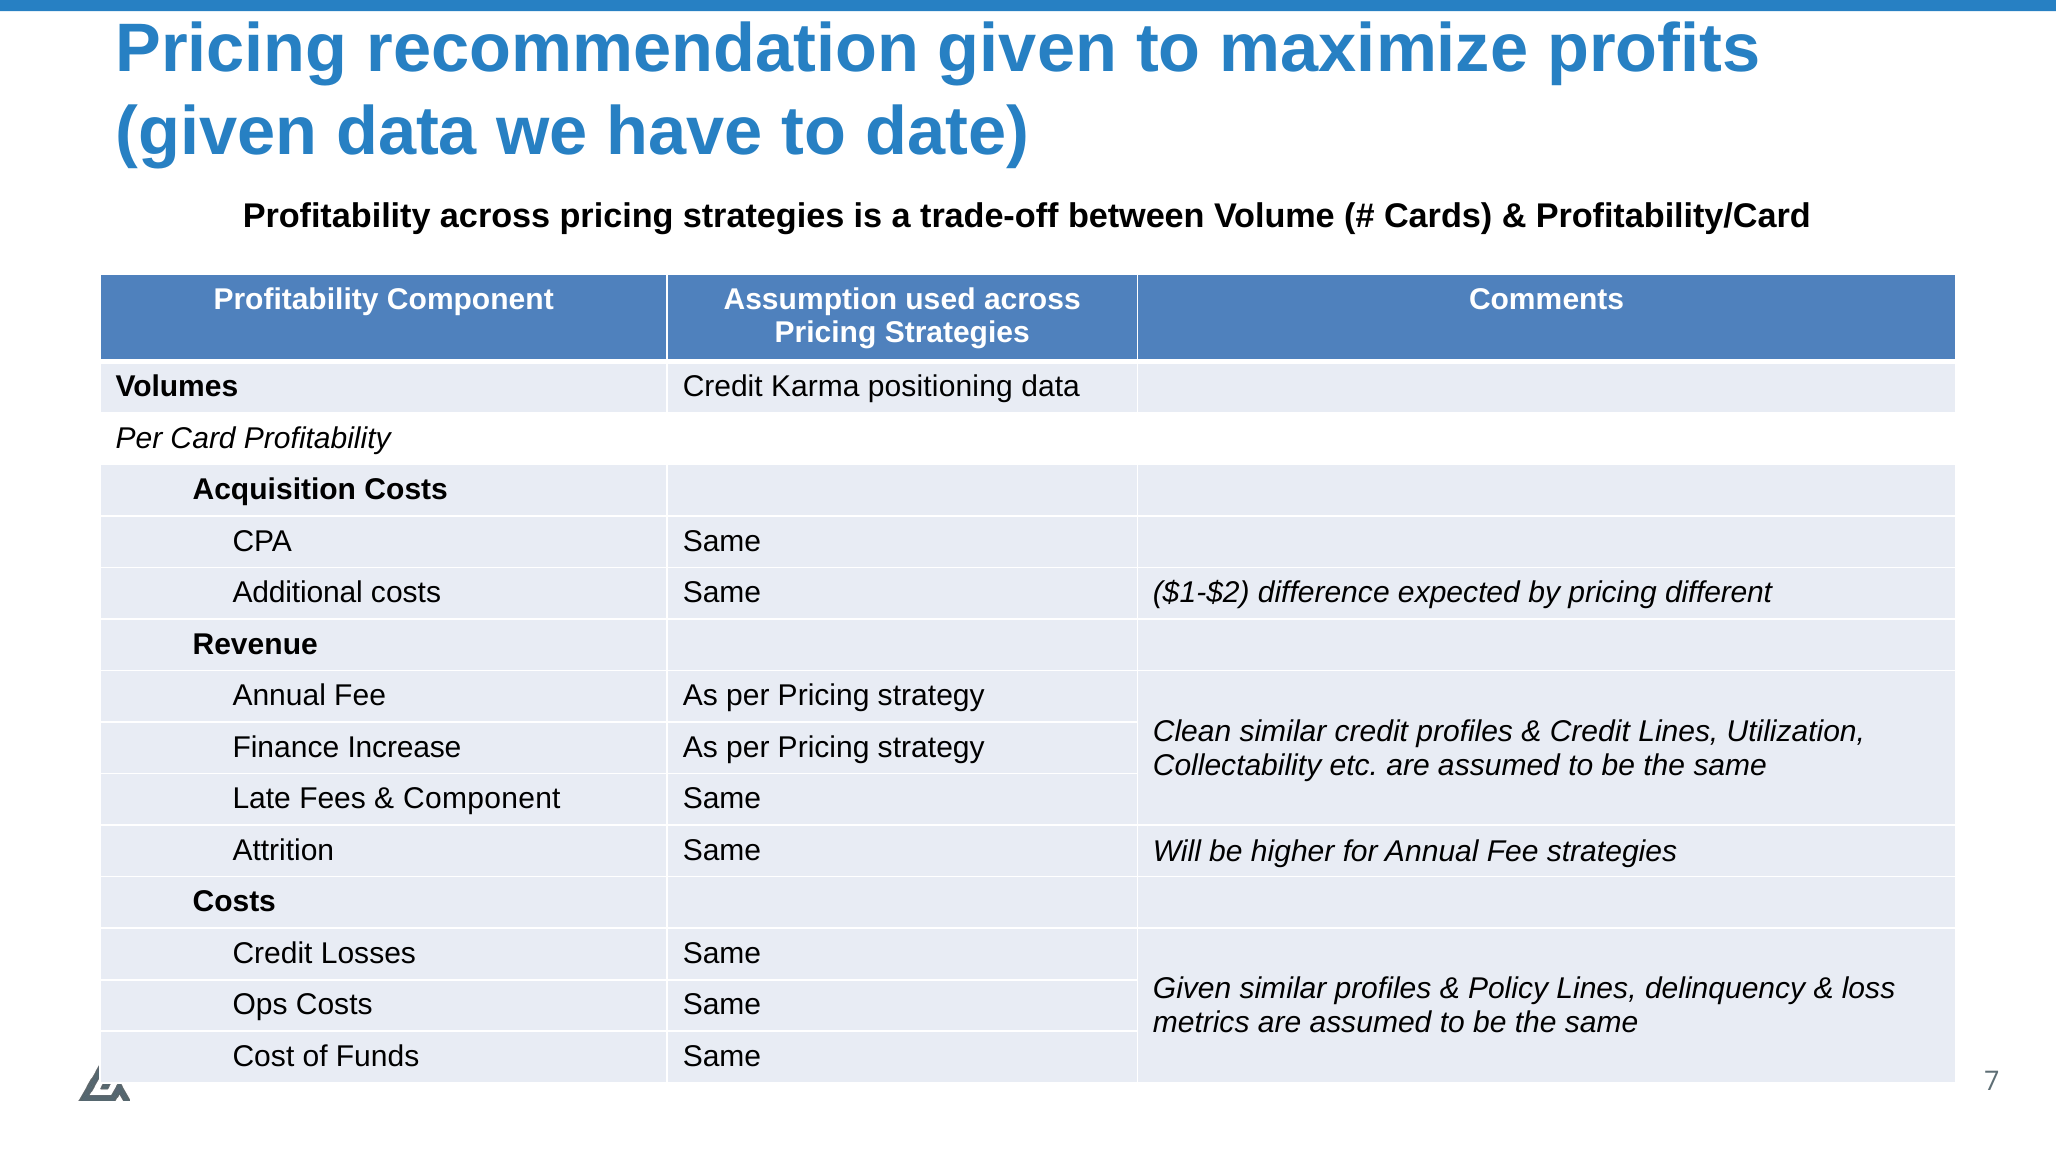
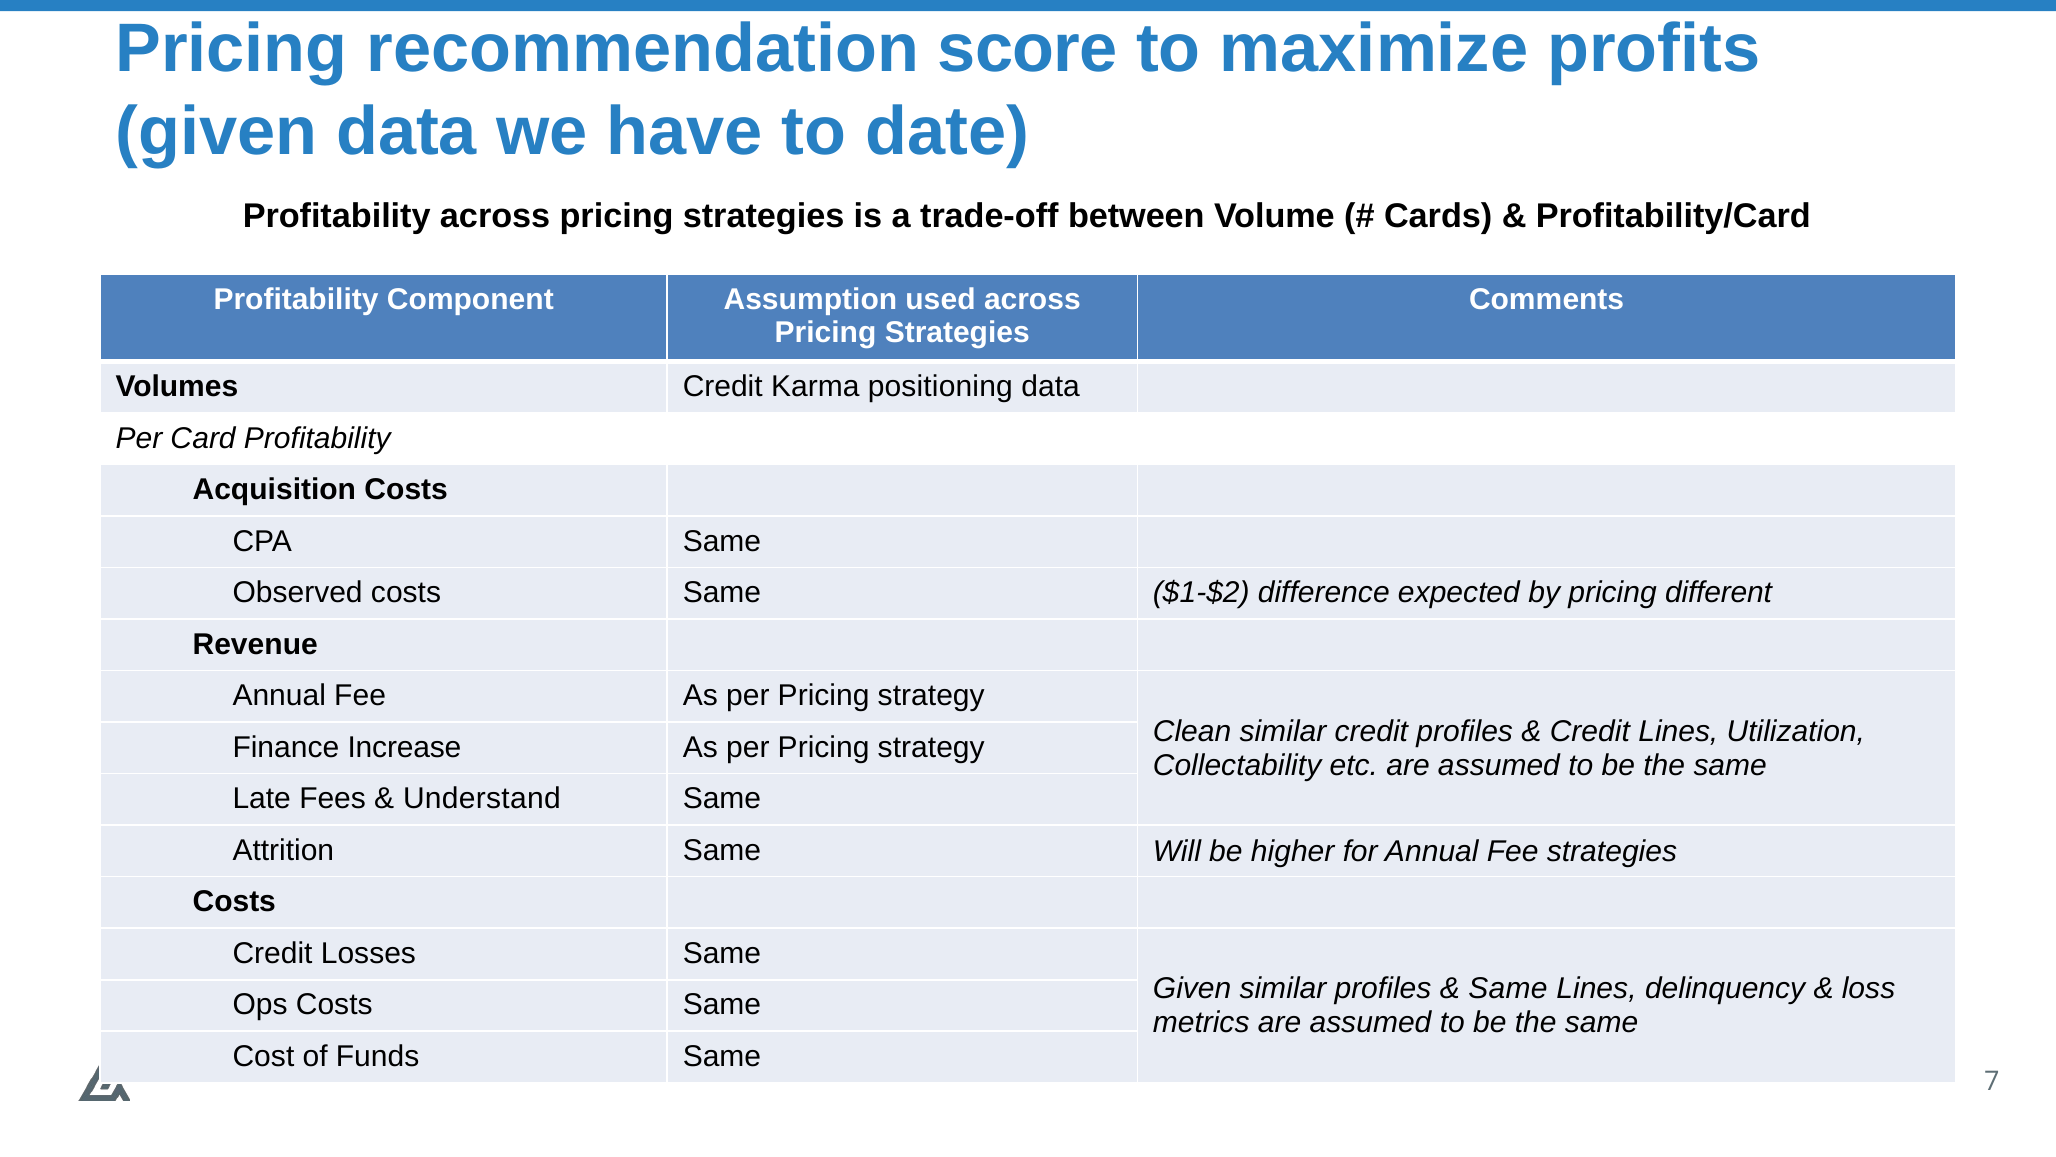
recommendation given: given -> score (1028, 49)
Additional: Additional -> Observed (298, 592)
Component: Component -> Understand (482, 798)
Policy: Policy -> Same (1508, 989)
